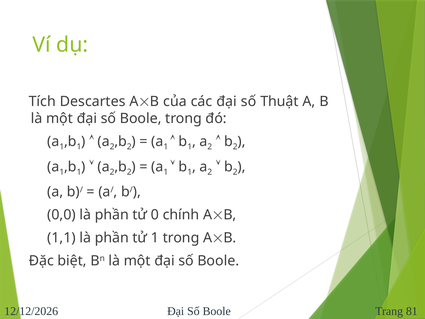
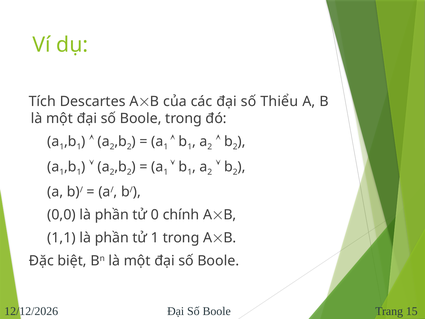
Thuật: Thuật -> Thiểu (279, 101)
81: 81 -> 15 (412, 311)
